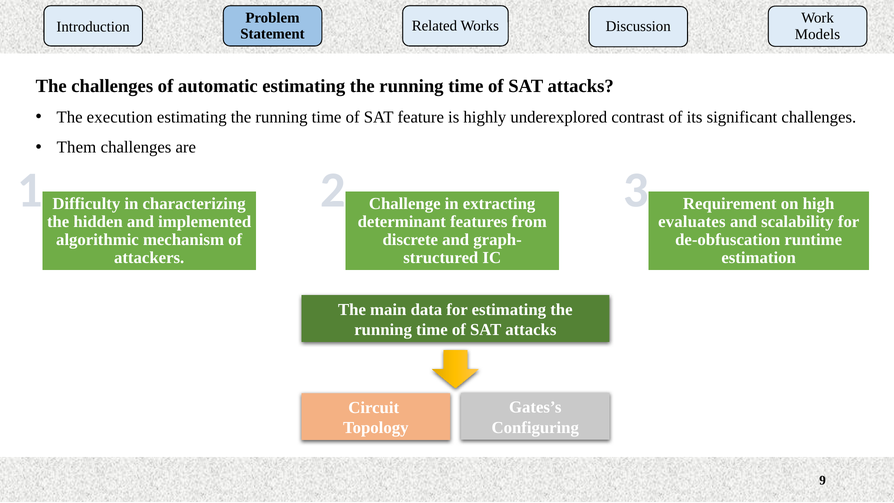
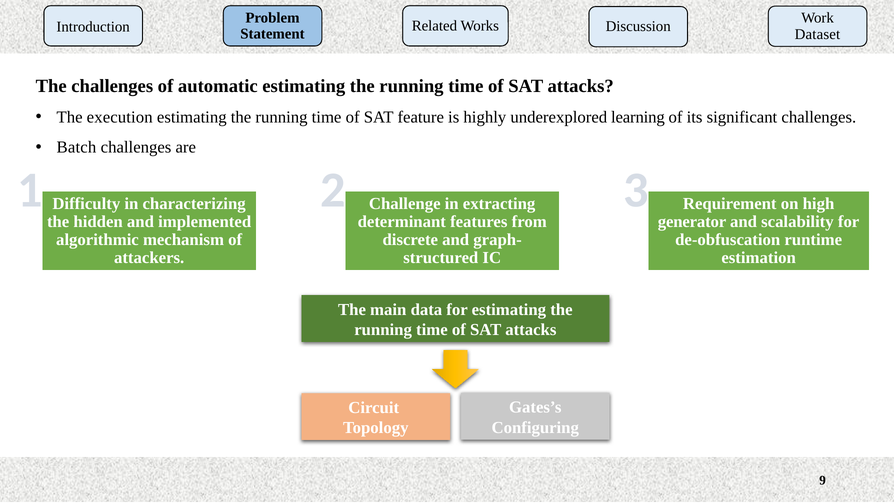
Models: Models -> Dataset (817, 34)
contrast: contrast -> learning (638, 117)
Them: Them -> Batch (76, 147)
evaluates: evaluates -> generator (692, 222)
